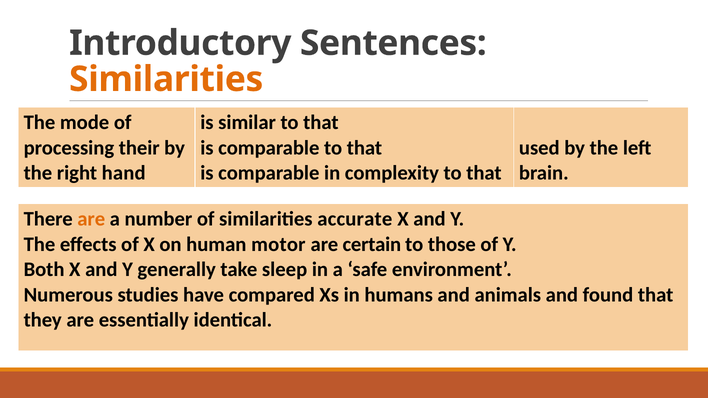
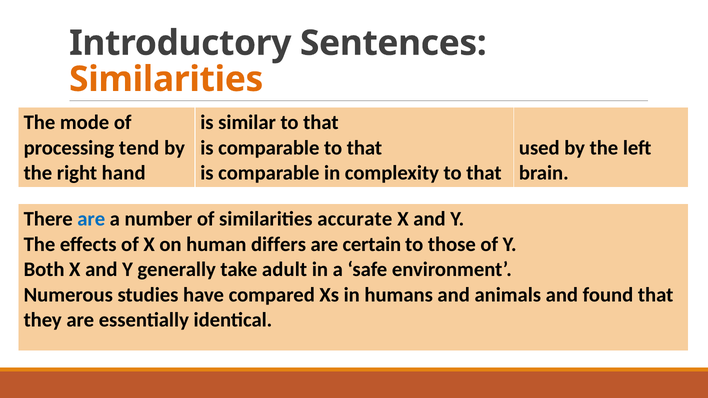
their: their -> tend (139, 148)
are colour: orange -> blue (91, 219)
motor: motor -> differs (278, 244)
sleep: sleep -> adult (285, 270)
